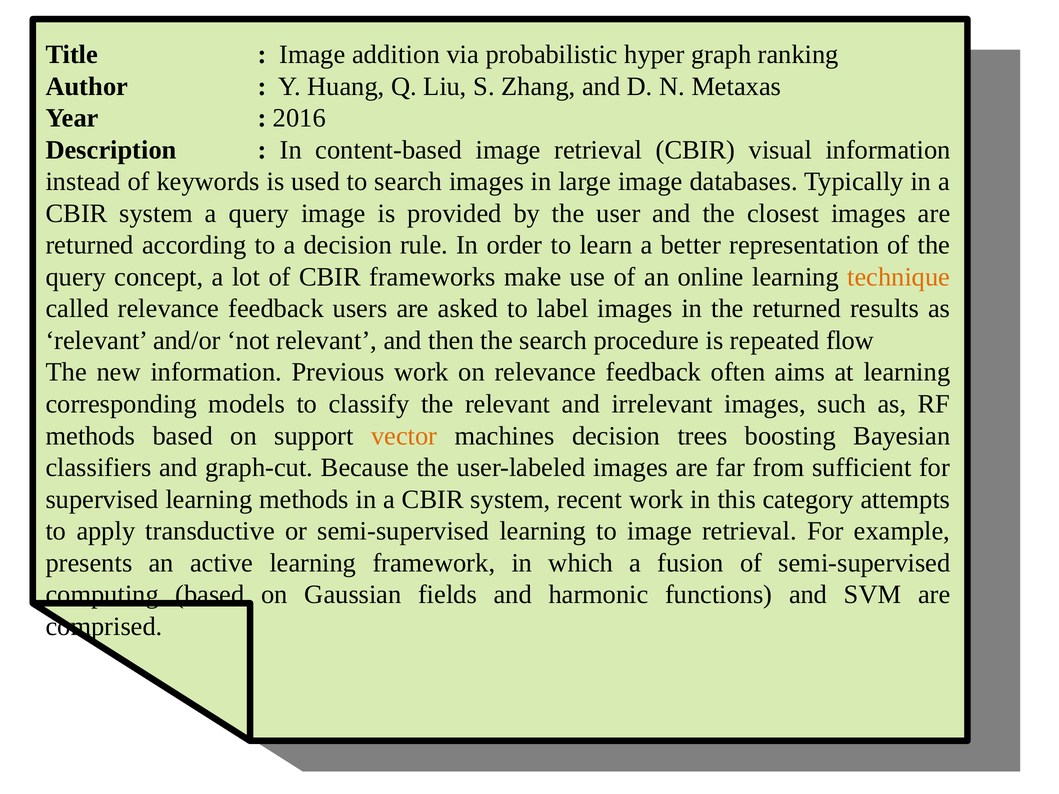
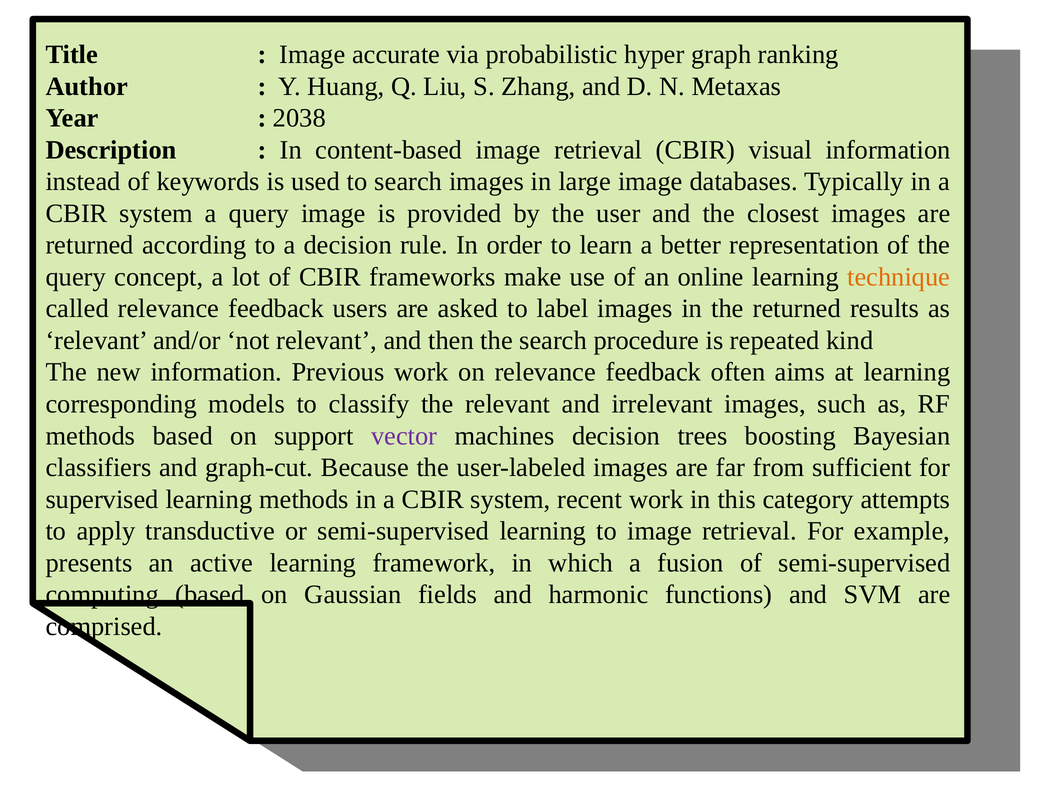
addition: addition -> accurate (396, 55)
2016: 2016 -> 2038 (299, 118)
flow: flow -> kind (850, 341)
vector colour: orange -> purple (404, 436)
